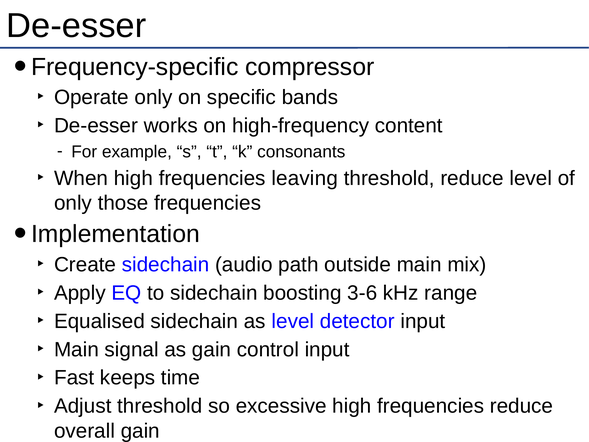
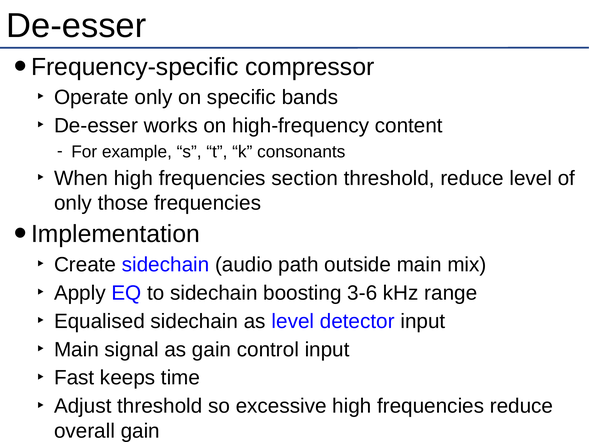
leaving: leaving -> section (305, 178)
